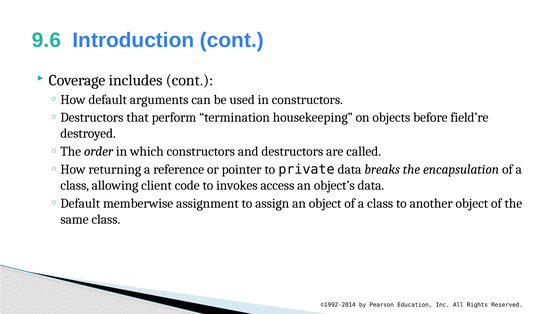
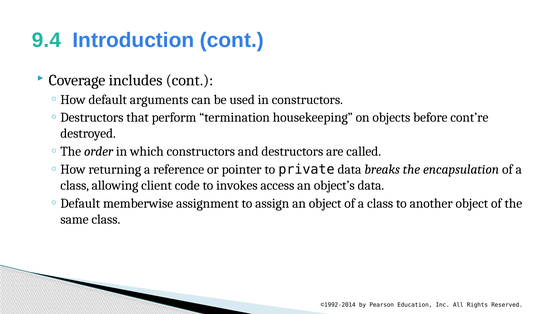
9.6: 9.6 -> 9.4 (46, 40)
field’re: field’re -> cont’re (469, 117)
